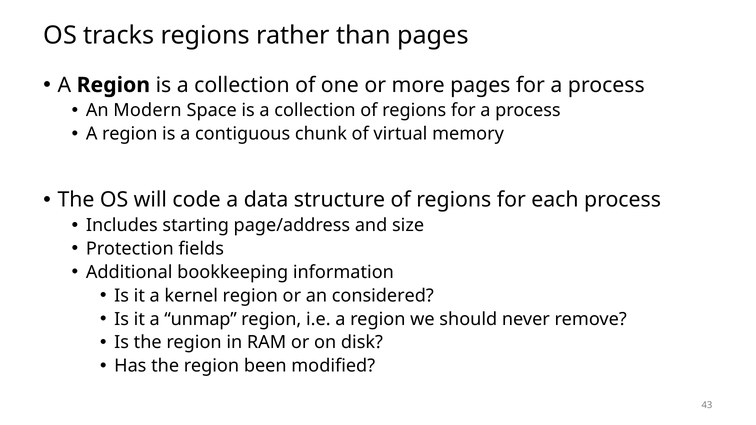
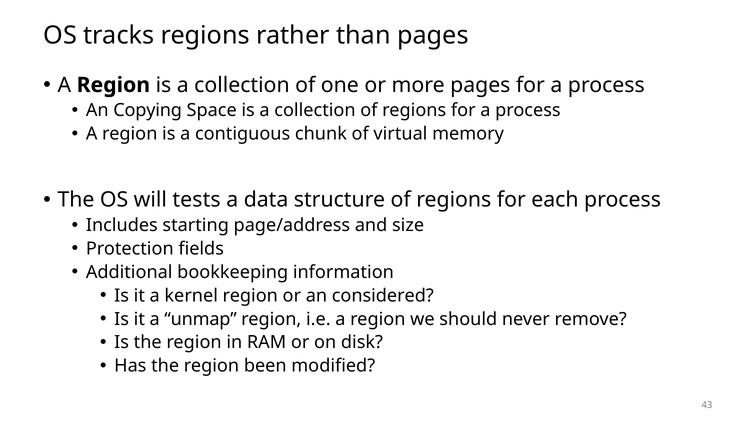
Modern: Modern -> Copying (148, 110)
code: code -> tests (197, 200)
